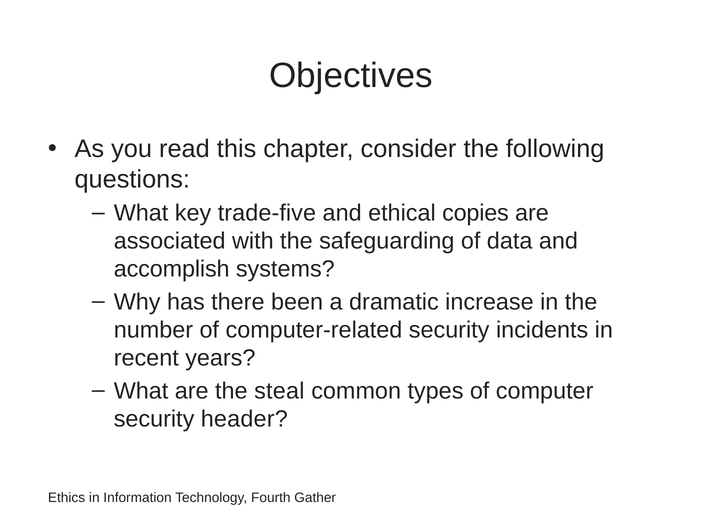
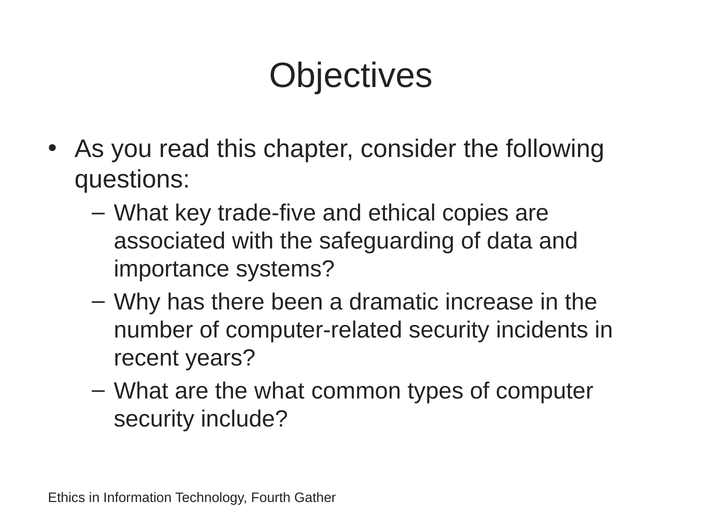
accomplish: accomplish -> importance (172, 270)
the steal: steal -> what (279, 391)
header: header -> include (244, 419)
